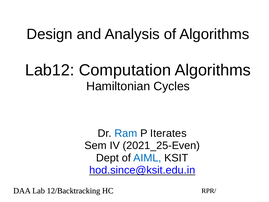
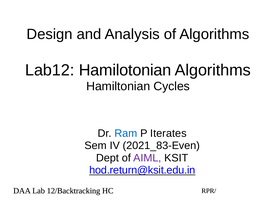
Computation: Computation -> Hamilotonian (125, 70)
2021_25-Even: 2021_25-Even -> 2021_83-Even (161, 145)
AIML colour: blue -> purple (147, 158)
hod.since@ksit.edu.in: hod.since@ksit.edu.in -> hod.return@ksit.edu.in (142, 170)
